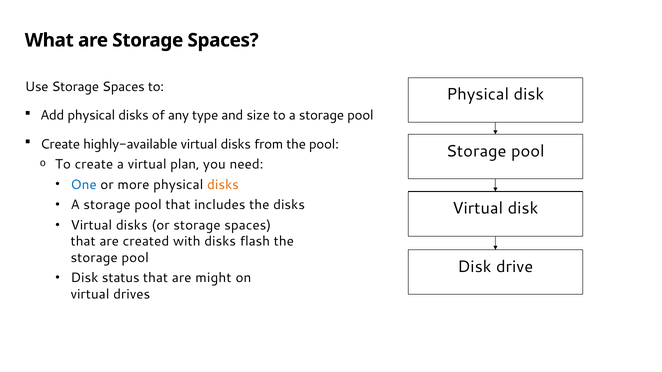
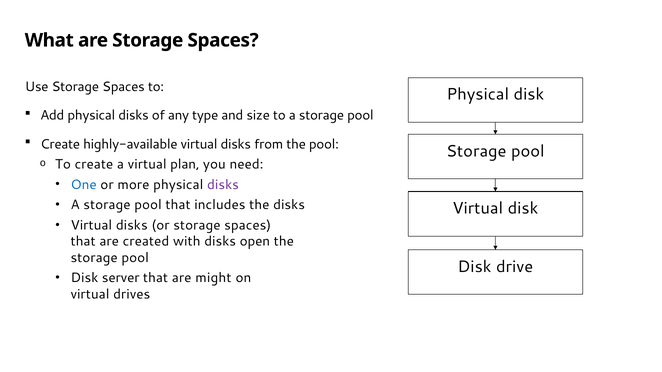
disks colour: orange -> purple (223, 185)
flash: flash -> open (255, 242)
status: status -> server (121, 278)
